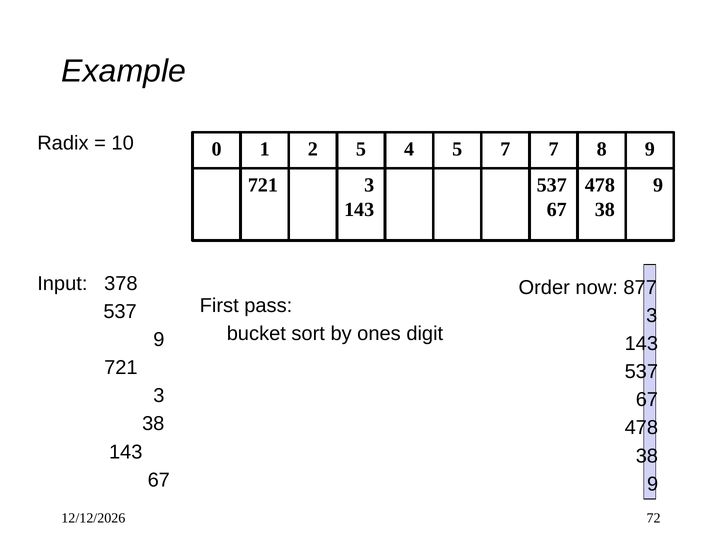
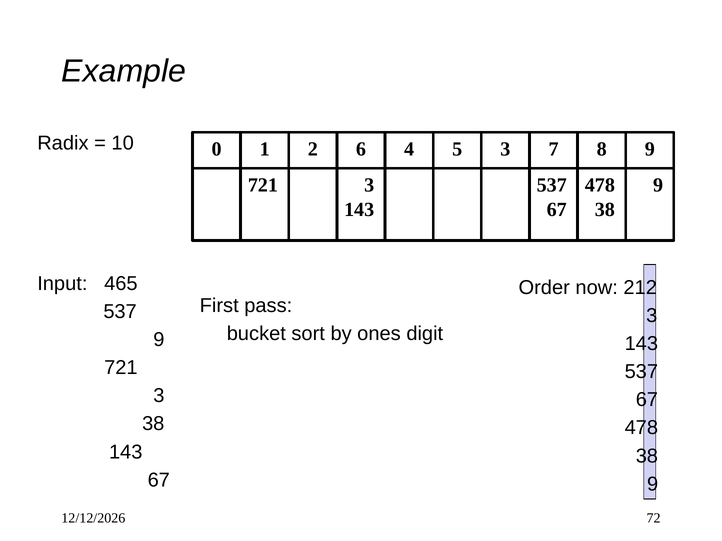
2 5: 5 -> 6 (361, 149)
5 7: 7 -> 3 (505, 149)
378: 378 -> 465 (121, 284)
877: 877 -> 212 (640, 288)
